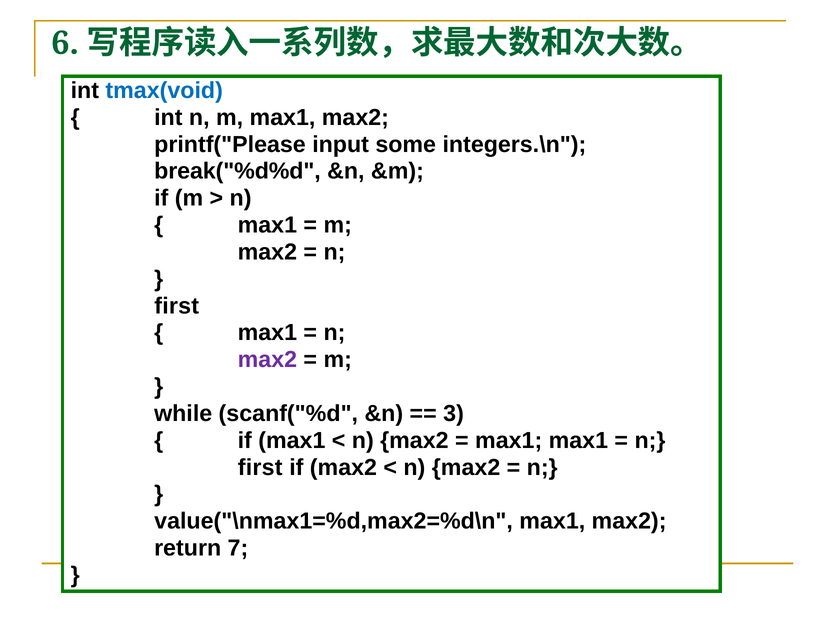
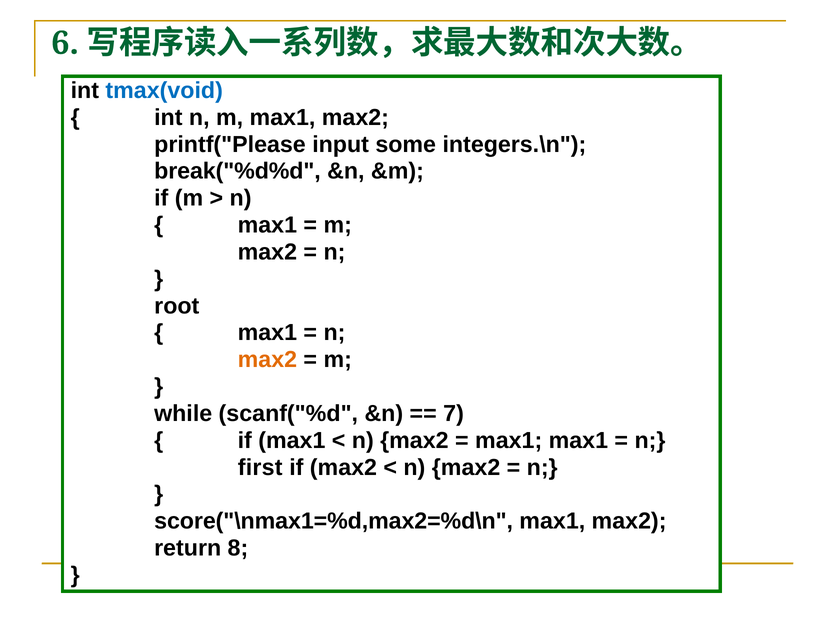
first: first -> root (177, 306)
max2 colour: purple -> orange (267, 360)
3: 3 -> 7 (454, 414)
value("\nmax1=%d,max2=%d\n: value("\nmax1=%d,max2=%d\n -> score("\nmax1=%d,max2=%d\n (334, 521)
7: 7 -> 8 (238, 548)
